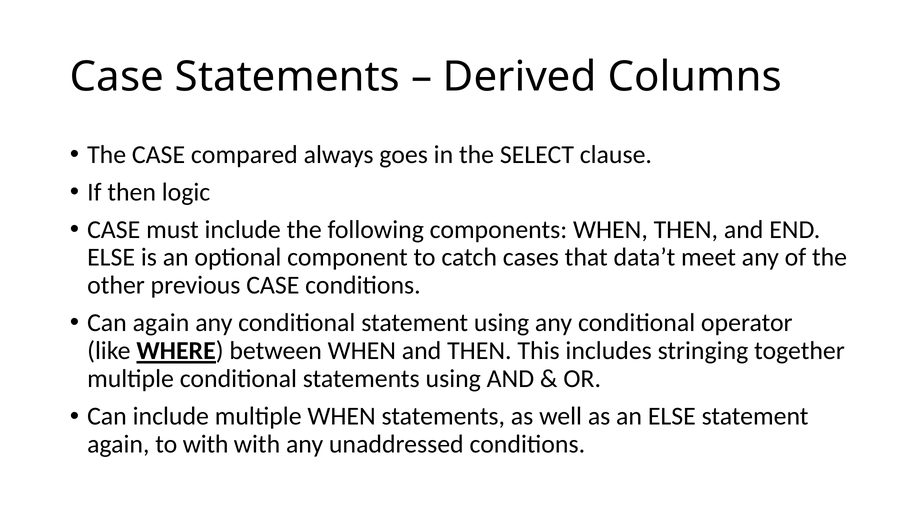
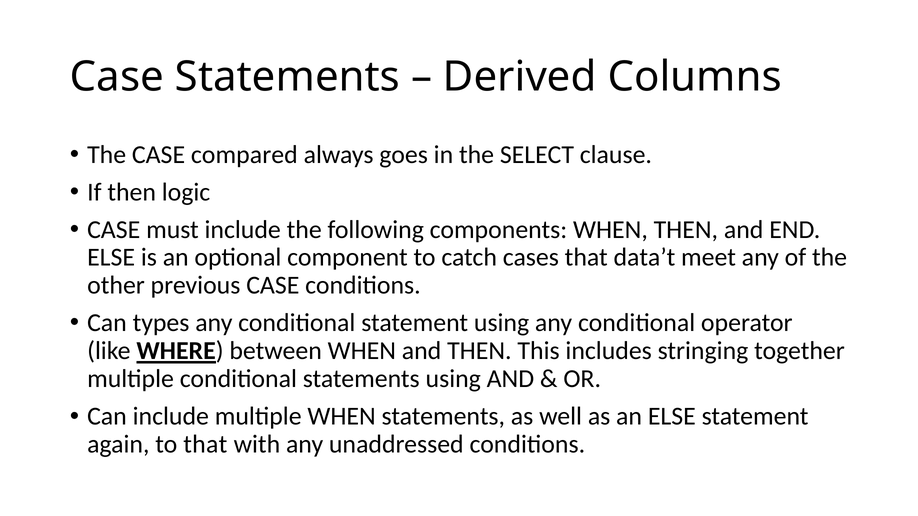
Can again: again -> types (161, 323)
to with: with -> that (205, 445)
